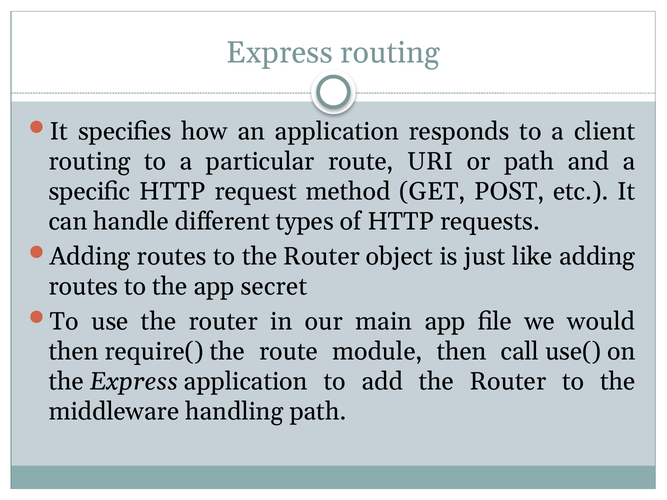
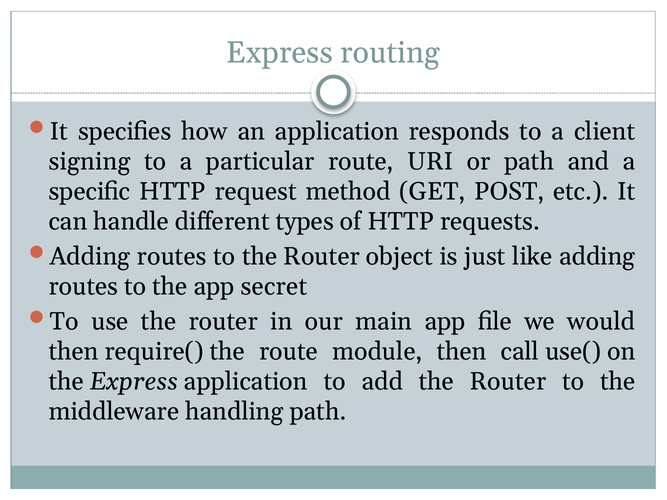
routing: routing -> signing (90, 161)
